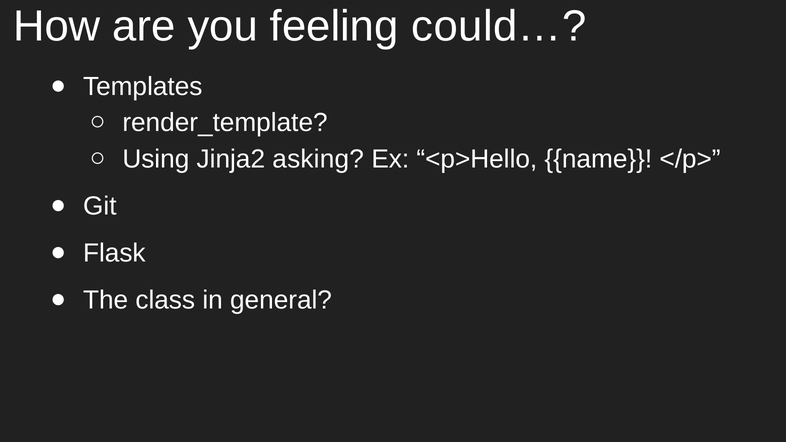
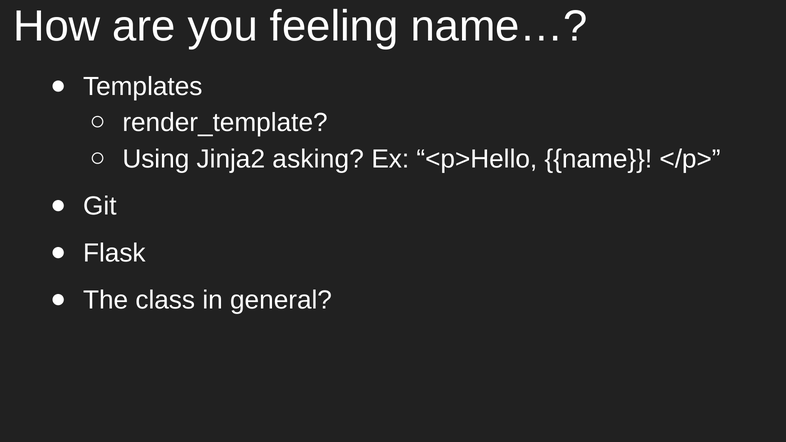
could…: could… -> name… (499, 26)
